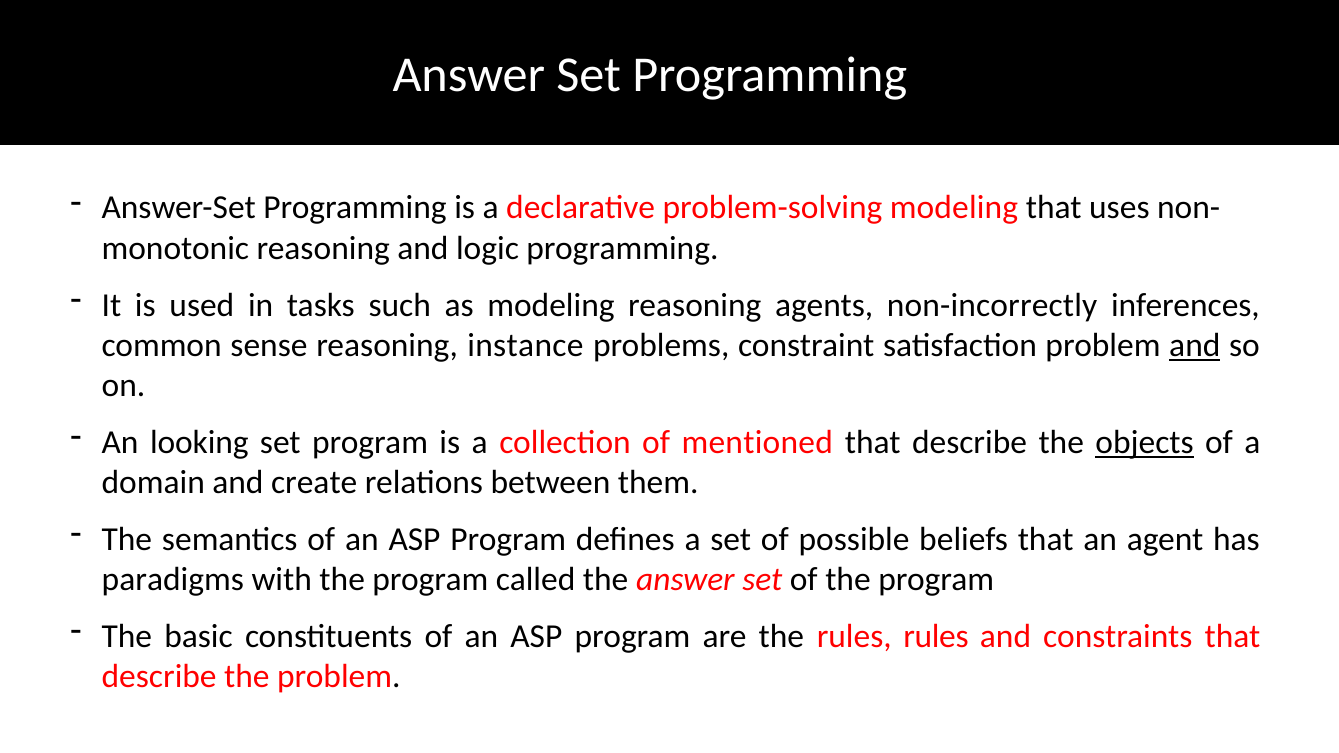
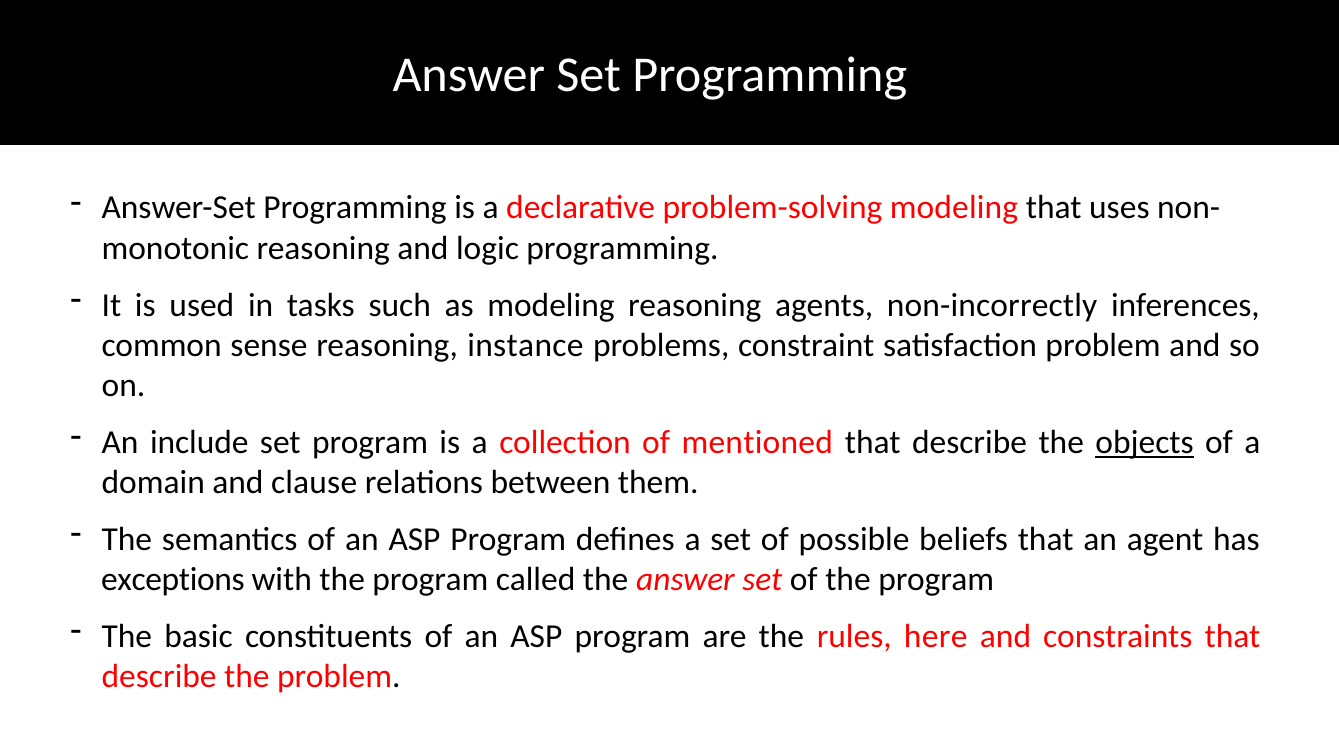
and underline: present -> none (1195, 345)
looking: looking -> include (199, 442)
create: create -> clause (314, 482)
paradigms: paradigms -> exceptions (173, 580)
rules rules: rules -> here (936, 636)
